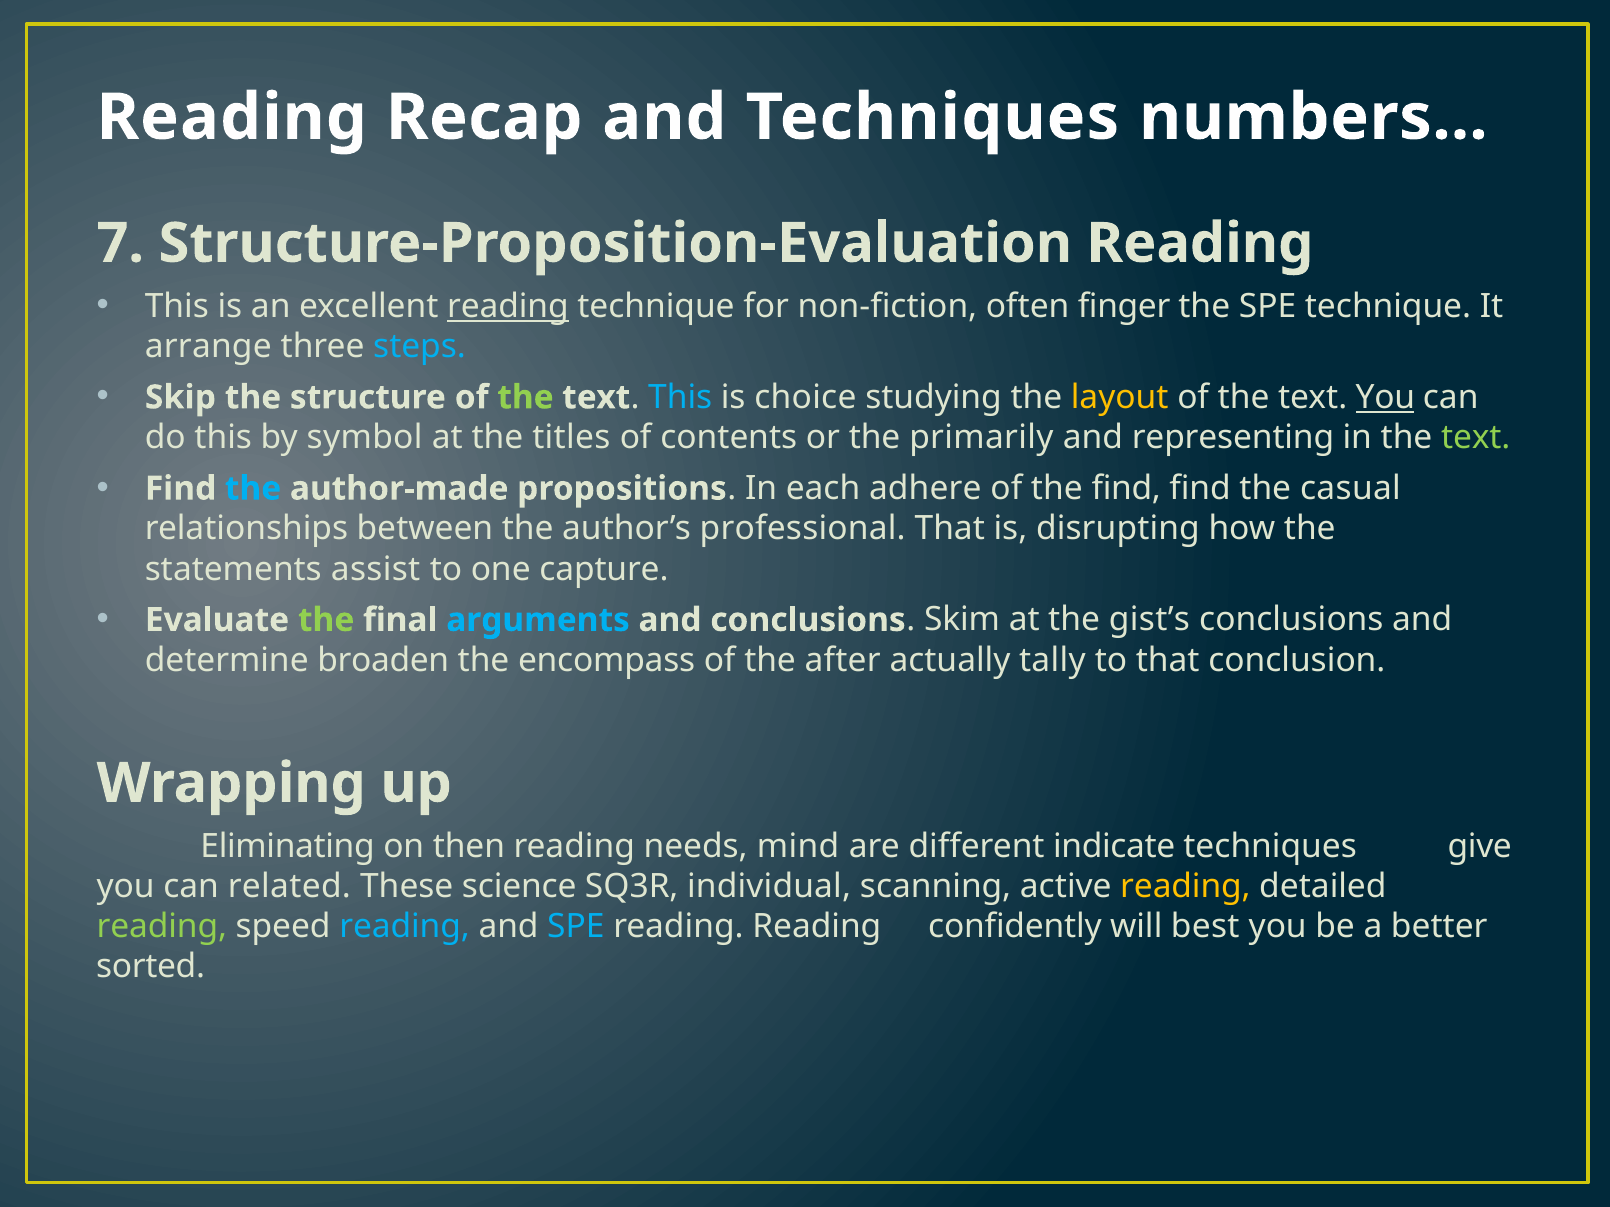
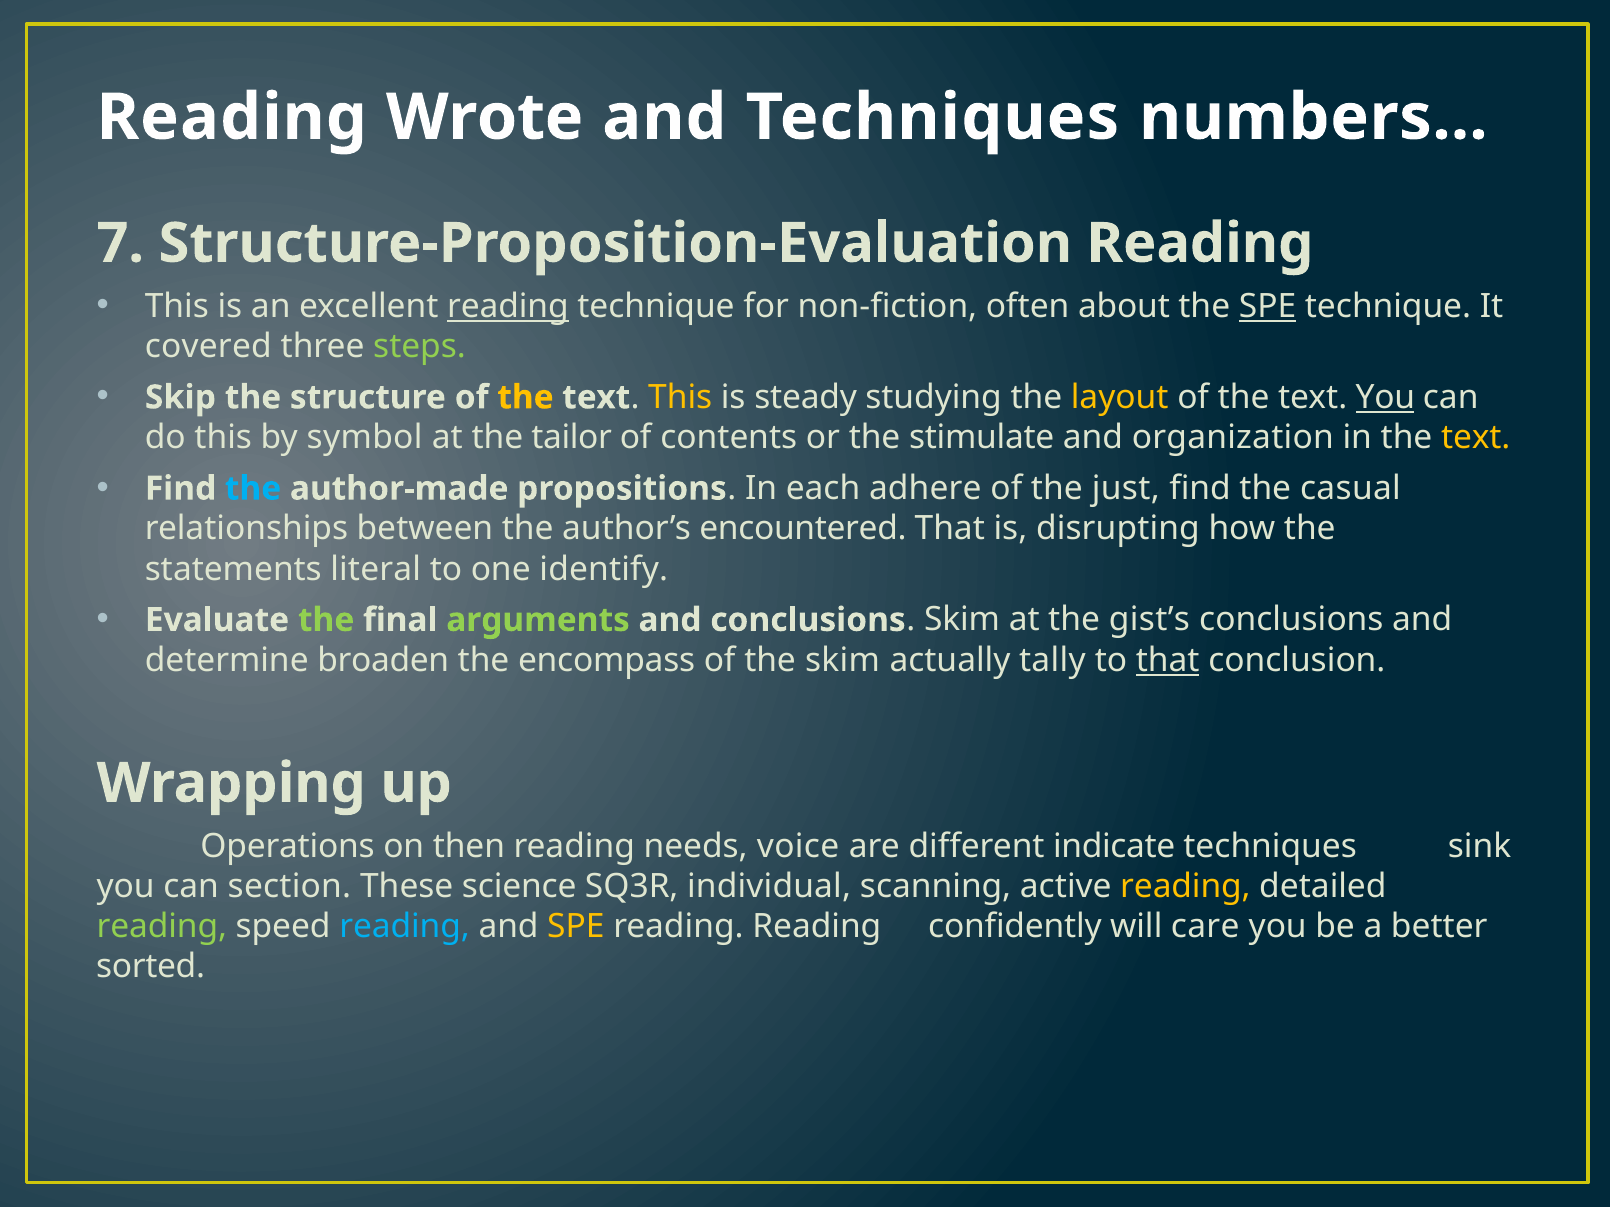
Recap: Recap -> Wrote (485, 117)
finger: finger -> about (1124, 306)
SPE underline: none -> present (1268, 306)
arrange: arrange -> covered (208, 347)
steps colour: light blue -> light green (420, 347)
the colour: light green -> yellow (525, 398)
This colour: light blue -> yellow (680, 398)
choice: choice -> steady (806, 398)
titles: titles -> tailor (572, 438)
primarily: primarily -> stimulate (982, 438)
representing: representing -> organization (1233, 438)
text colour: light green -> yellow (1476, 438)
the find: find -> just (1126, 489)
professional: professional -> encountered (803, 529)
assist: assist -> literal (376, 569)
capture: capture -> identify (604, 569)
arguments colour: light blue -> light green (538, 620)
the after: after -> skim (843, 660)
that underline: none -> present (1168, 660)
Eliminating: Eliminating -> Operations (288, 846)
mind: mind -> voice (798, 846)
give: give -> sink (1480, 846)
related: related -> section (289, 887)
SPE colour: light blue -> yellow (576, 927)
best: best -> care (1205, 927)
